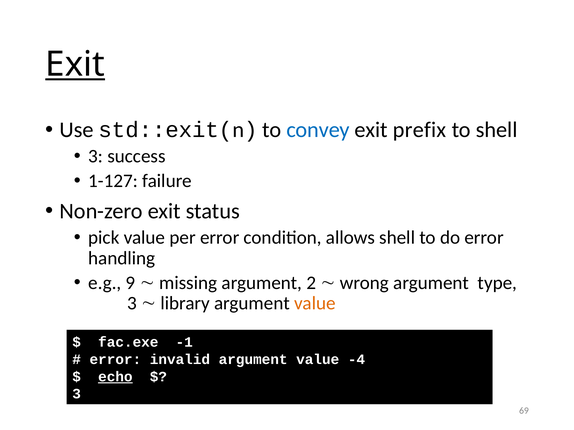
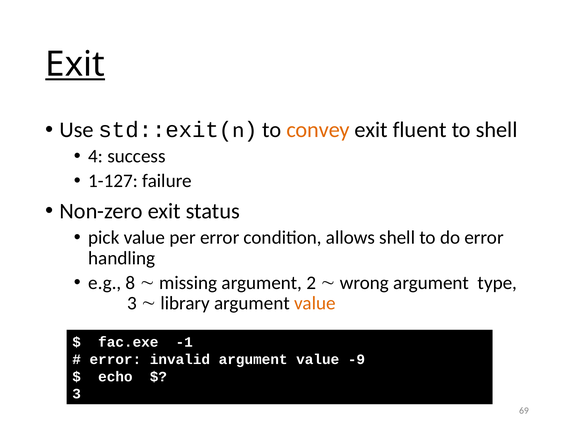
convey colour: blue -> orange (318, 130)
prefix: prefix -> fluent (420, 130)
3: 3 -> 4 (96, 156)
9: 9 -> 8 (130, 283)
-4: -4 -> -9 (356, 360)
echo underline: present -> none (115, 377)
